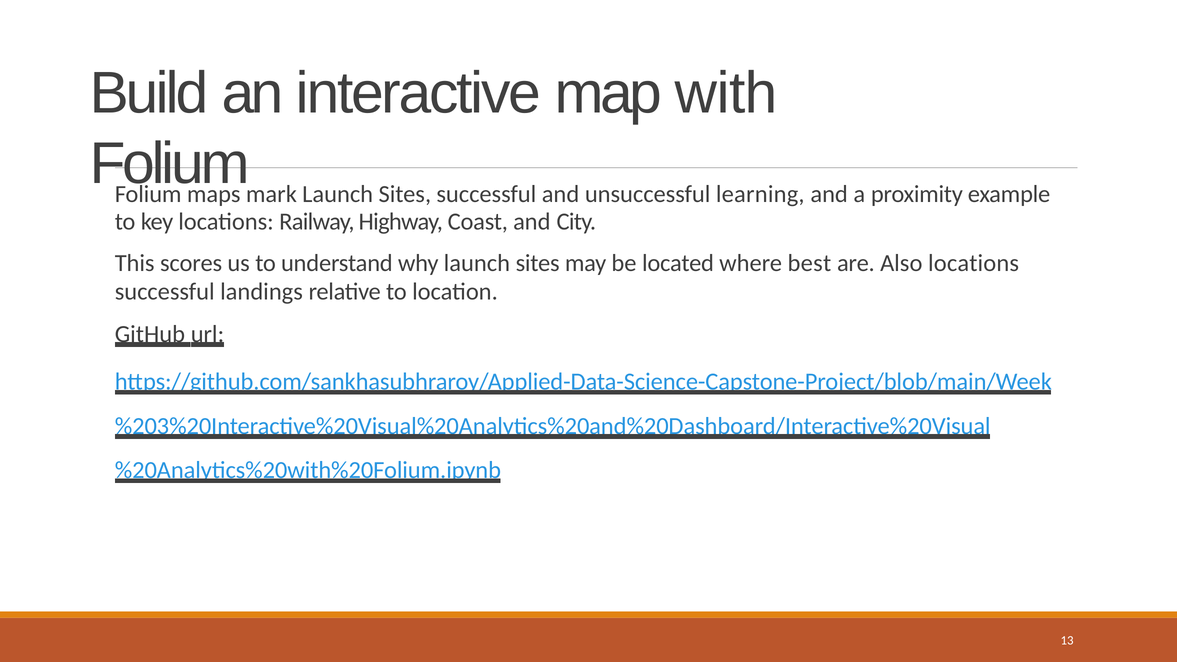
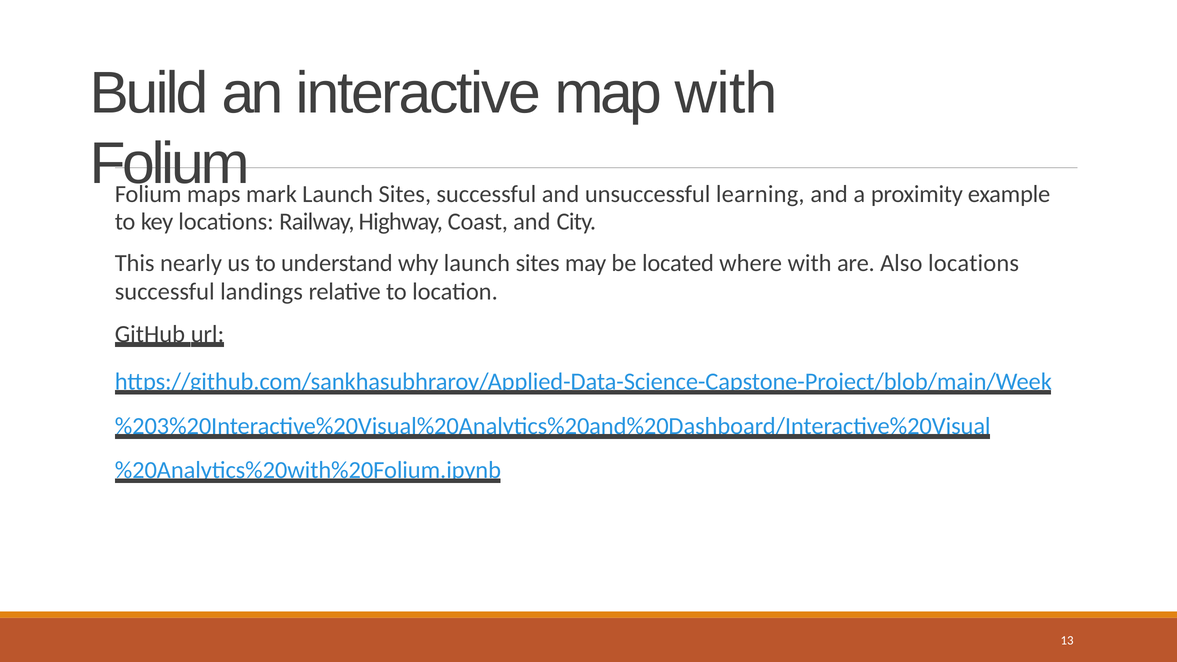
scores: scores -> nearly (191, 263)
where best: best -> with (810, 263)
